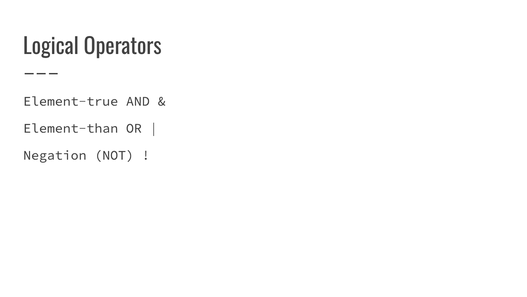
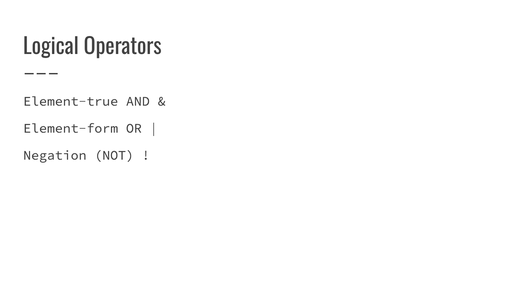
Element-than: Element-than -> Element-form (71, 128)
